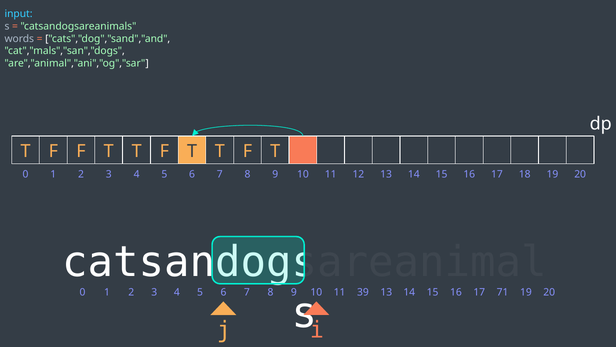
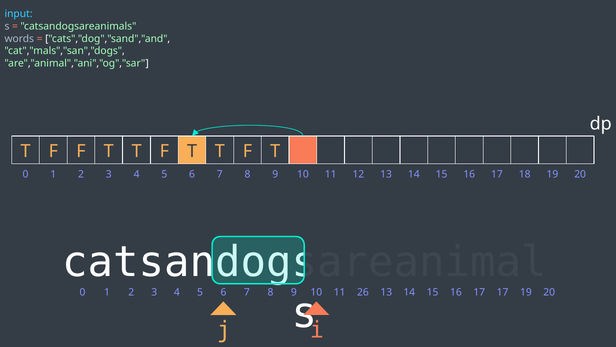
39: 39 -> 26 (363, 292)
17 71: 71 -> 17 (503, 292)
